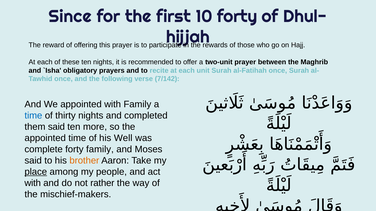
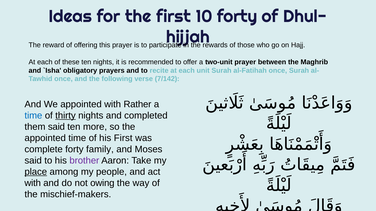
Since: Since -> Ideas (70, 16)
with Family: Family -> Rather (137, 105)
thirty underline: none -> present (65, 116)
his Well: Well -> First (123, 138)
brother colour: orange -> purple (84, 161)
rather: rather -> owing (102, 183)
